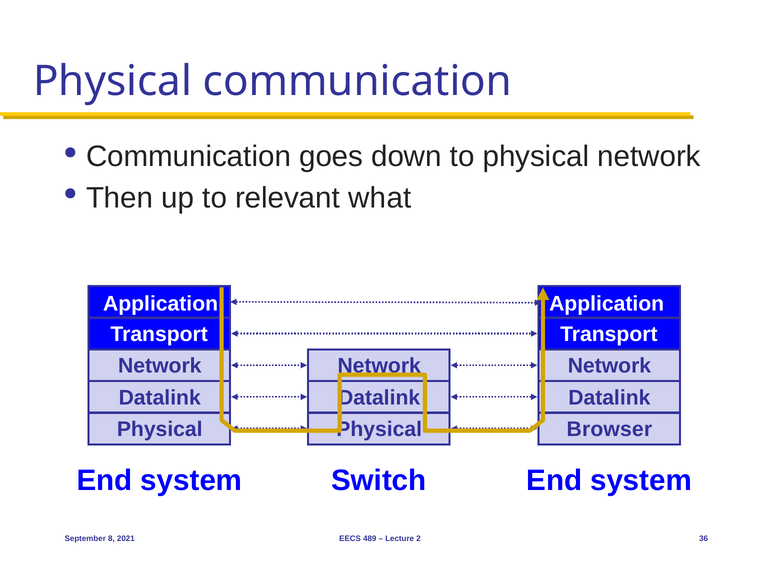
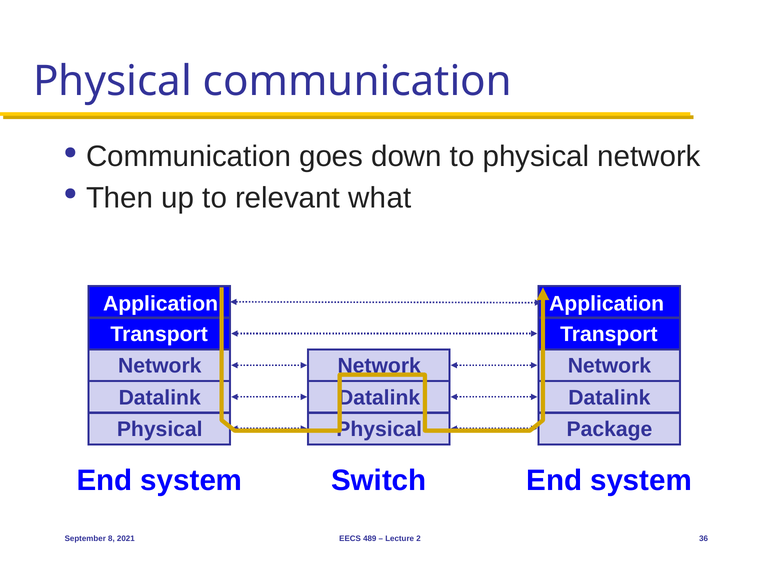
Browser: Browser -> Package (609, 429)
